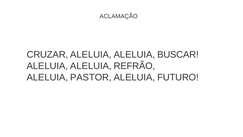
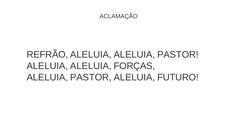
CRUZAR: CRUZAR -> REFRÃO (47, 55)
ALELUIA ALELUIA BUSCAR: BUSCAR -> PASTOR (178, 55)
REFRÃO: REFRÃO -> FORÇAS (134, 66)
